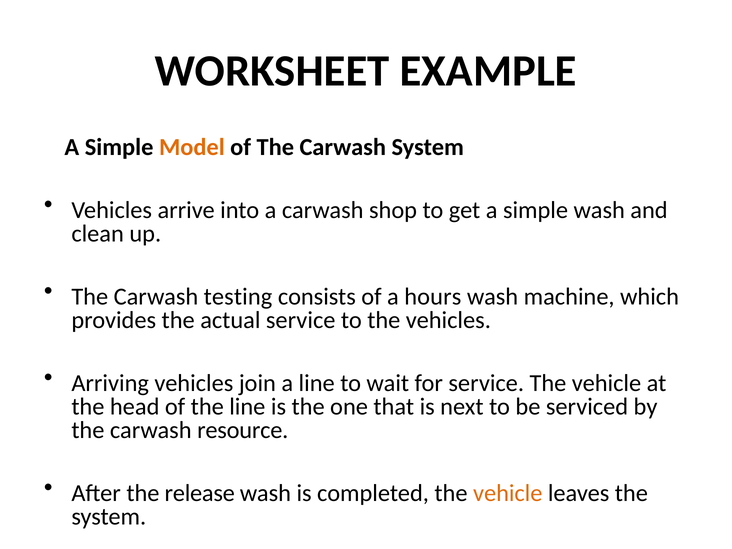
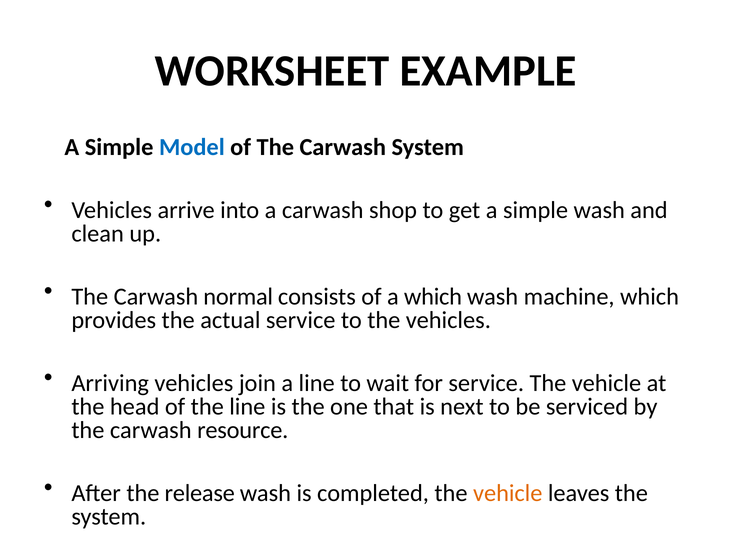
Model colour: orange -> blue (192, 147)
testing: testing -> normal (238, 297)
a hours: hours -> which (433, 297)
